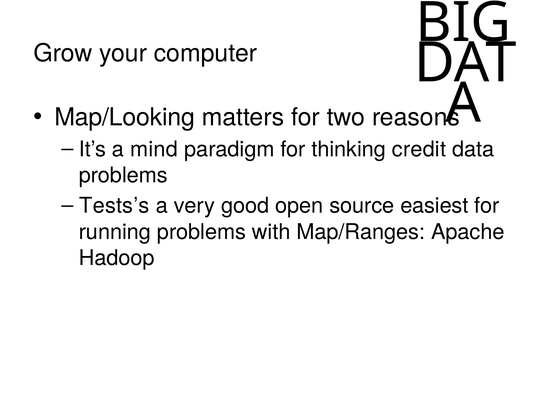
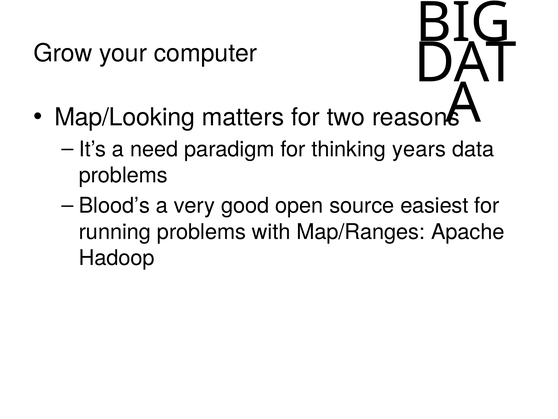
mind: mind -> need (154, 149)
credit: credit -> years (419, 149)
Tests’s: Tests’s -> Blood’s (114, 206)
